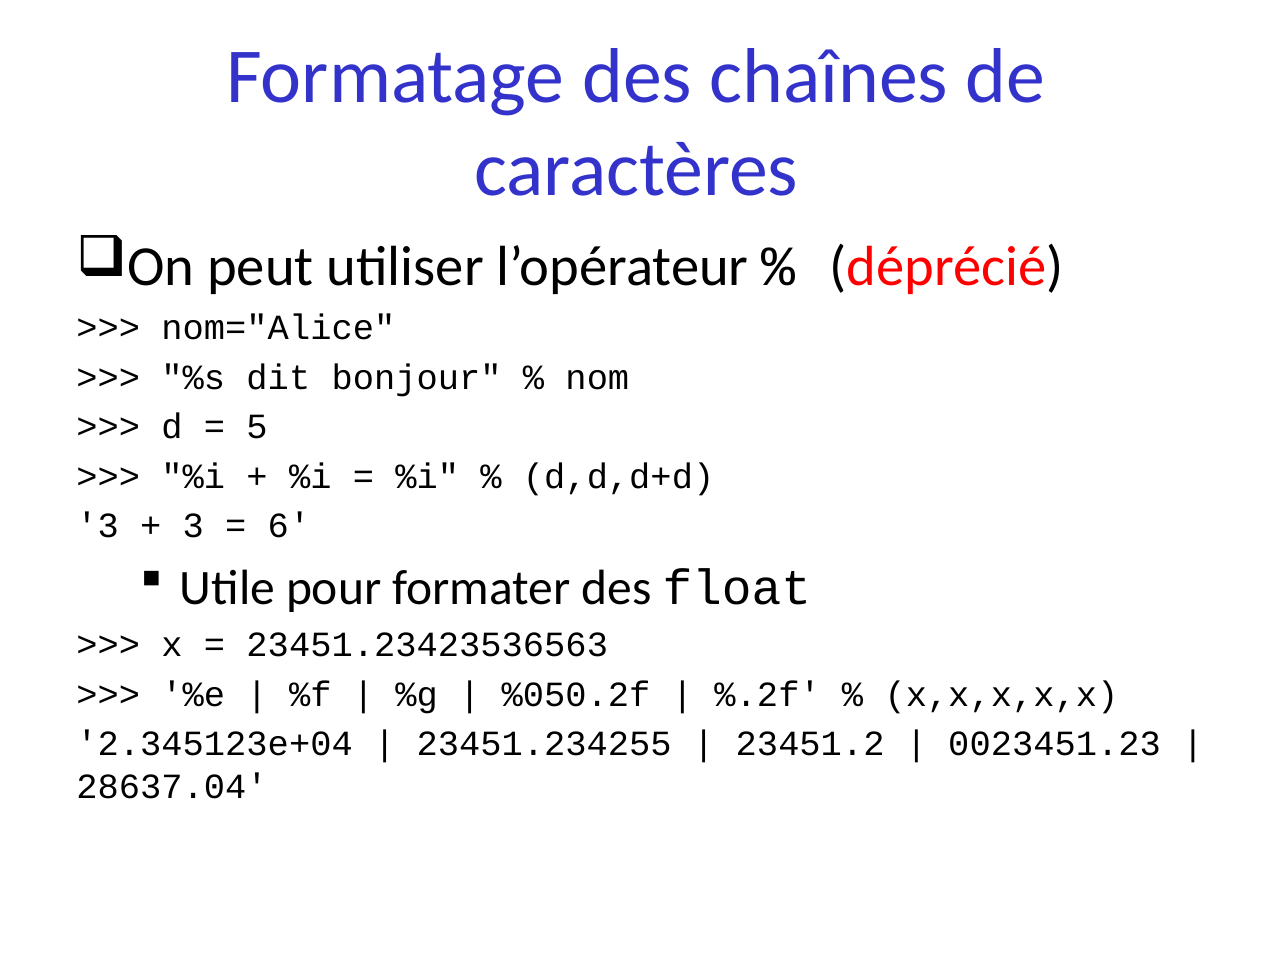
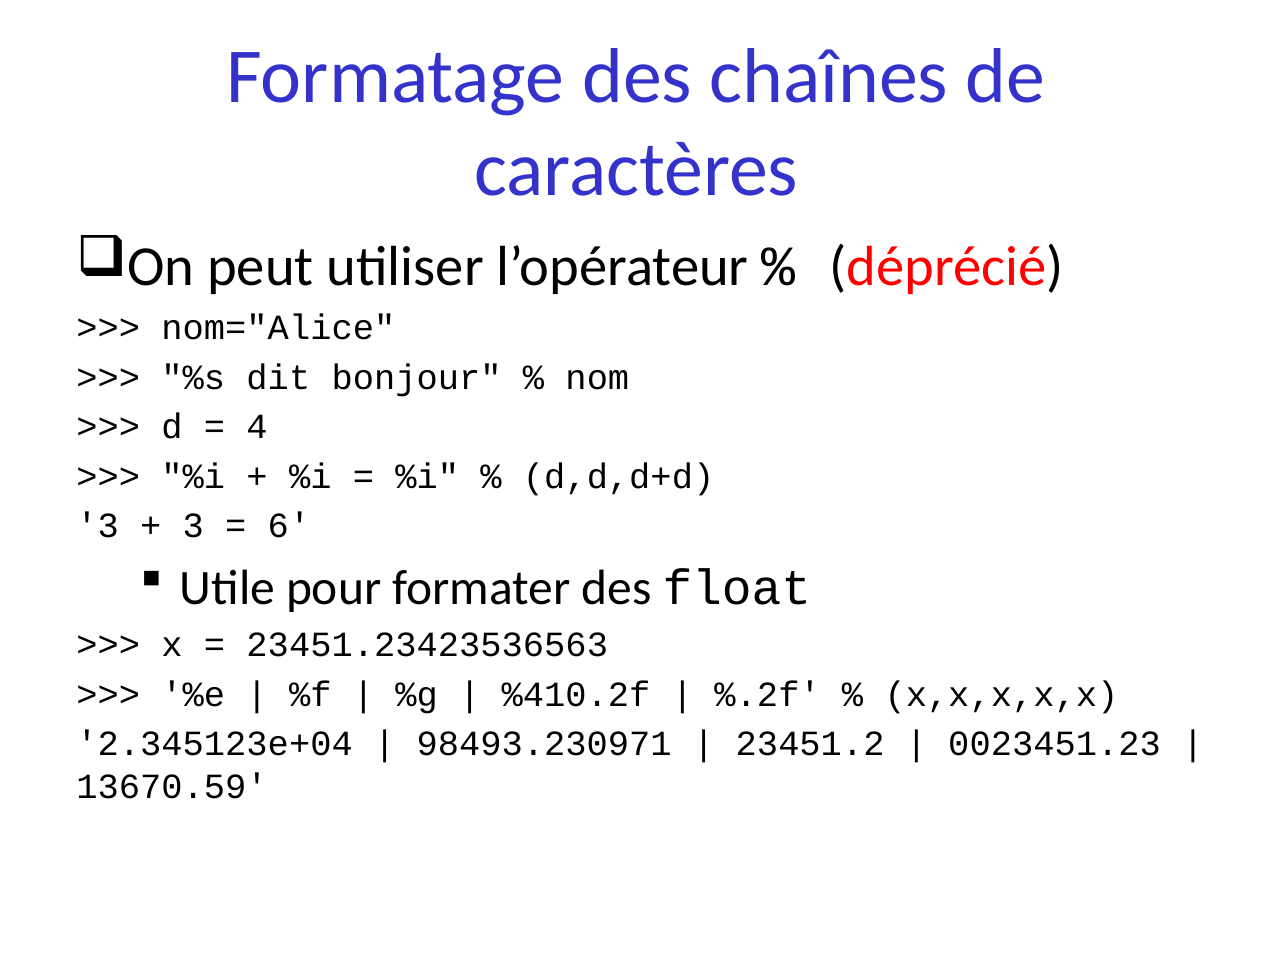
5: 5 -> 4 (257, 427)
%050.2f: %050.2f -> %410.2f (576, 694)
23451.234255: 23451.234255 -> 98493.230971 (544, 744)
28637.04: 28637.04 -> 13670.59 (172, 786)
